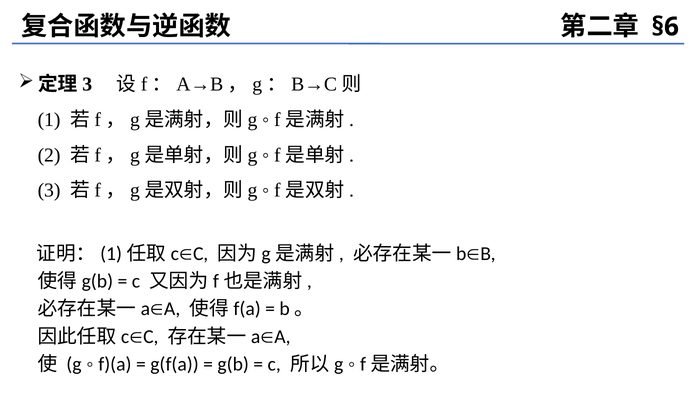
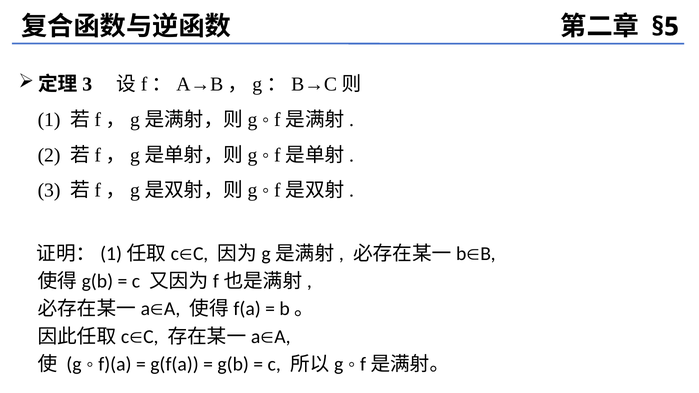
§6: §6 -> §5 (665, 27)
